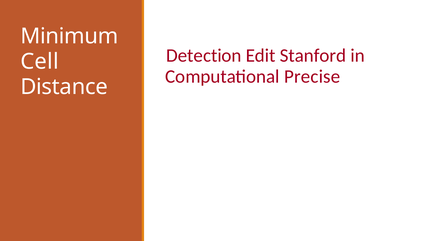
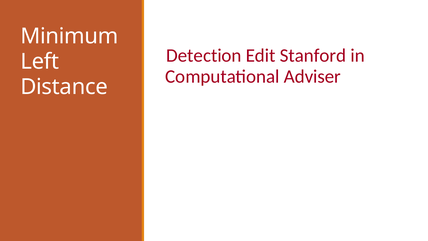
Cell: Cell -> Left (40, 61)
Precise: Precise -> Adviser (312, 76)
